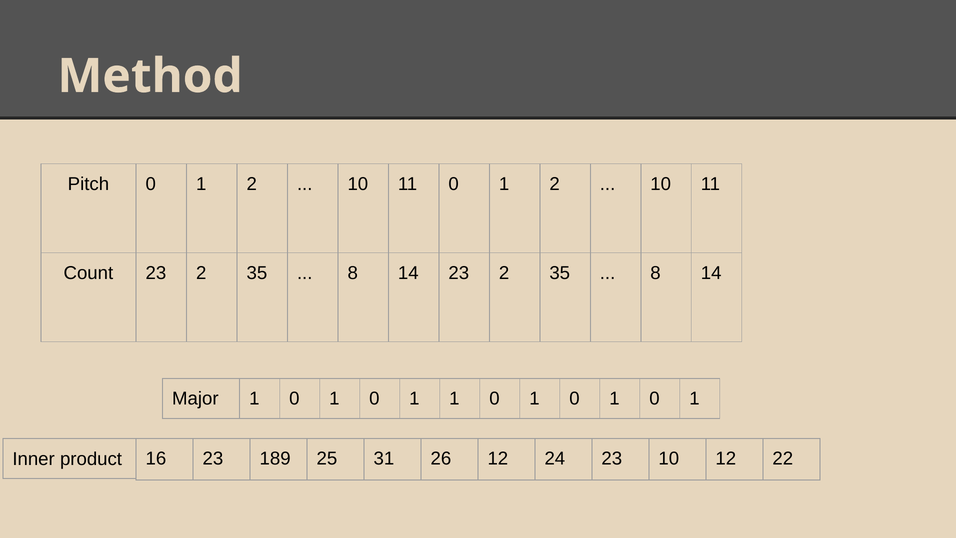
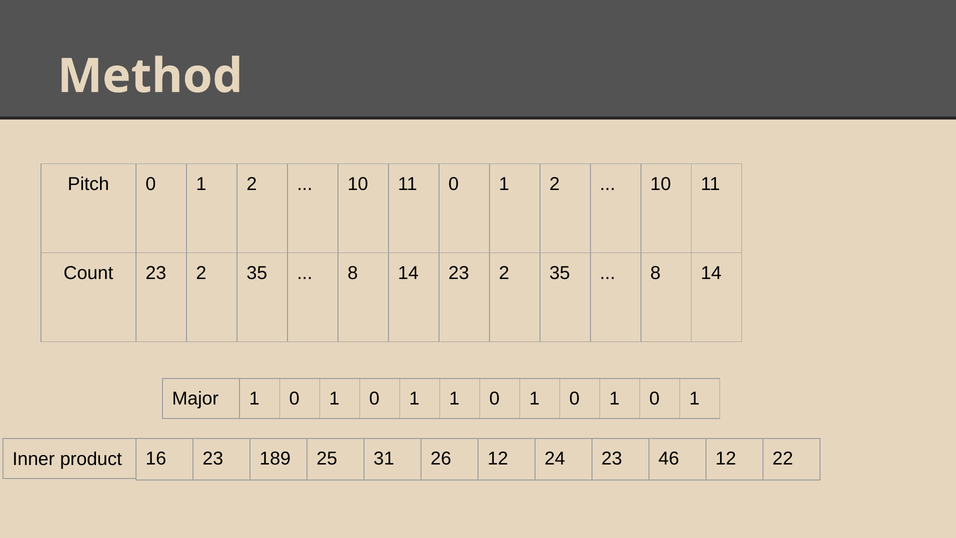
23 10: 10 -> 46 (669, 459)
